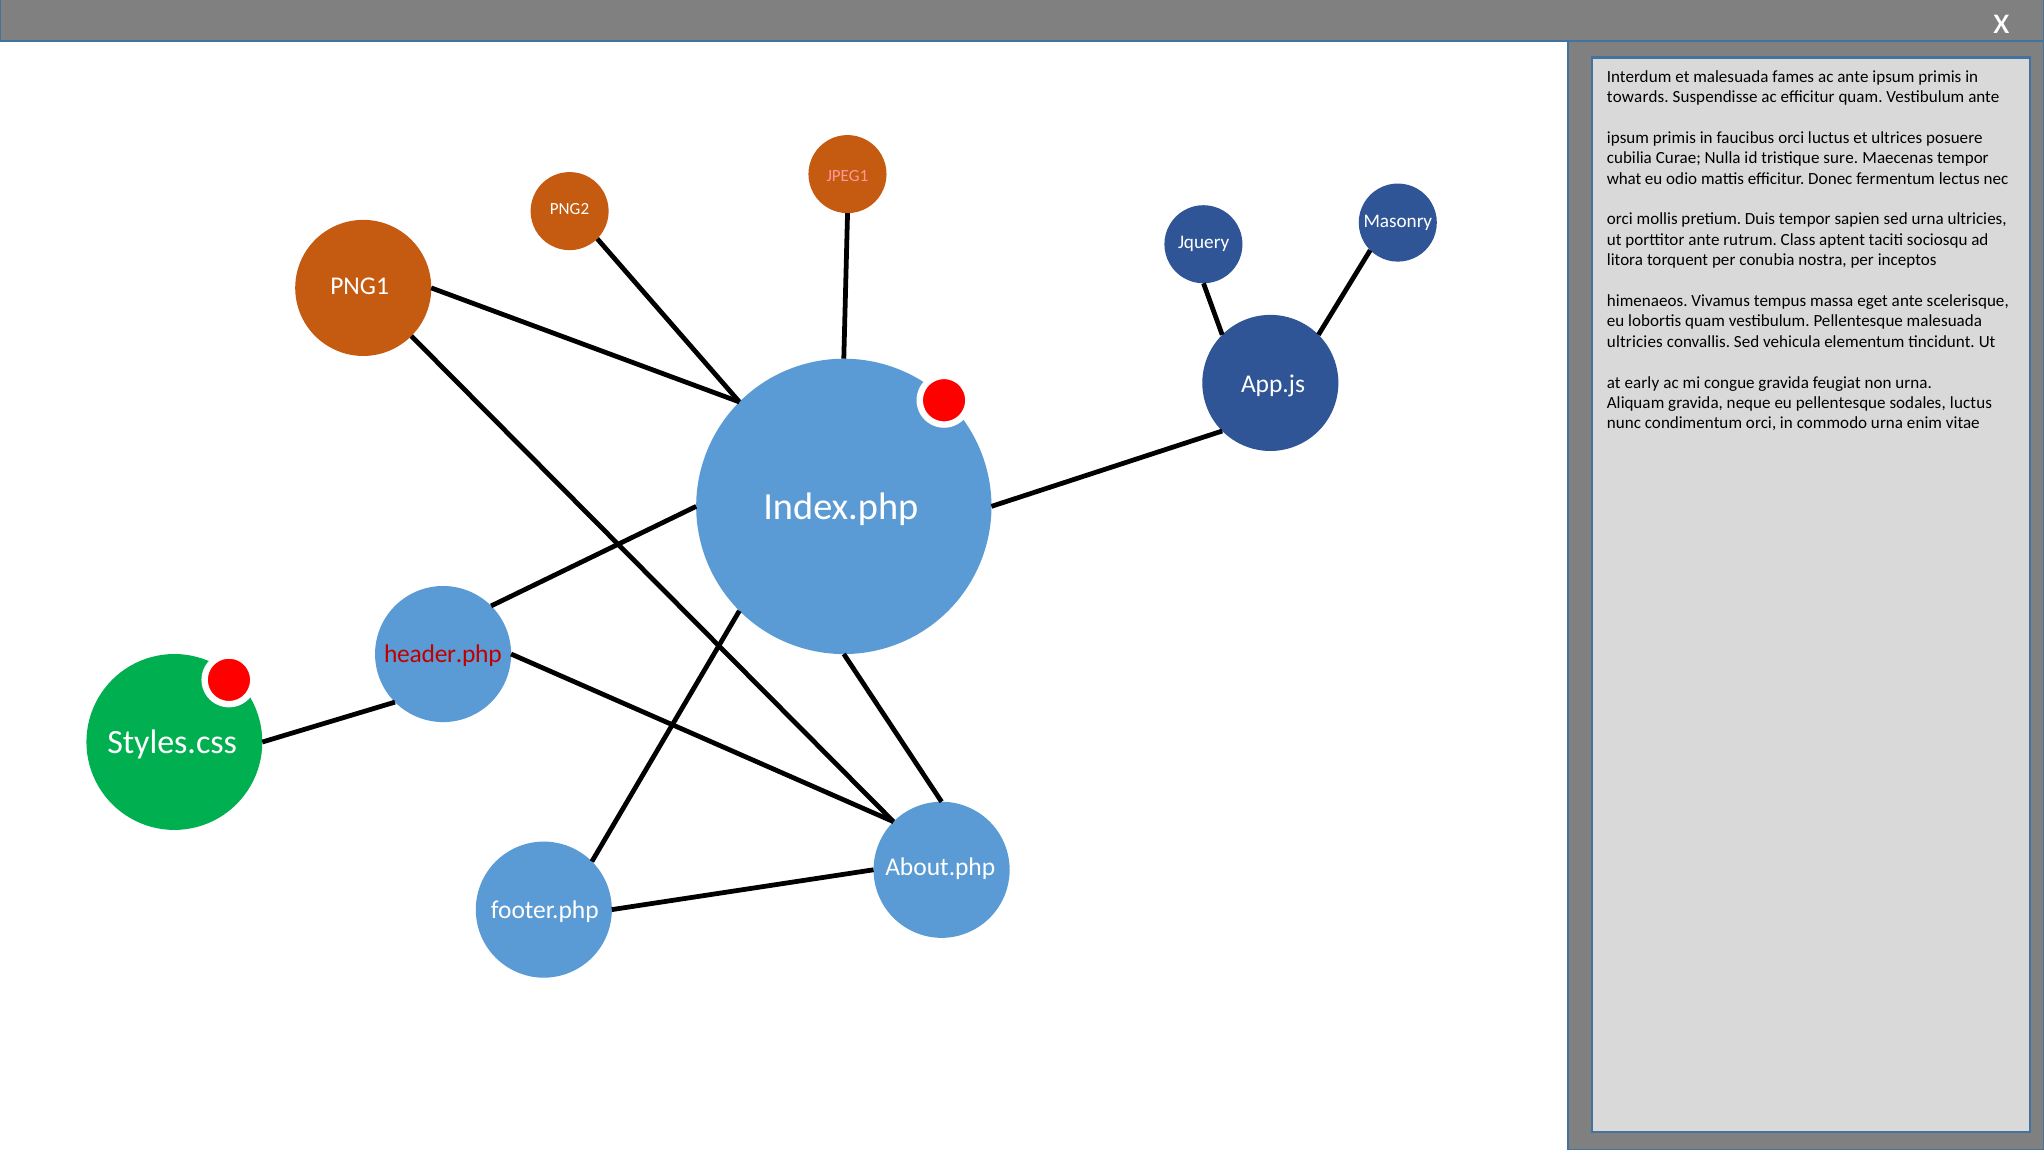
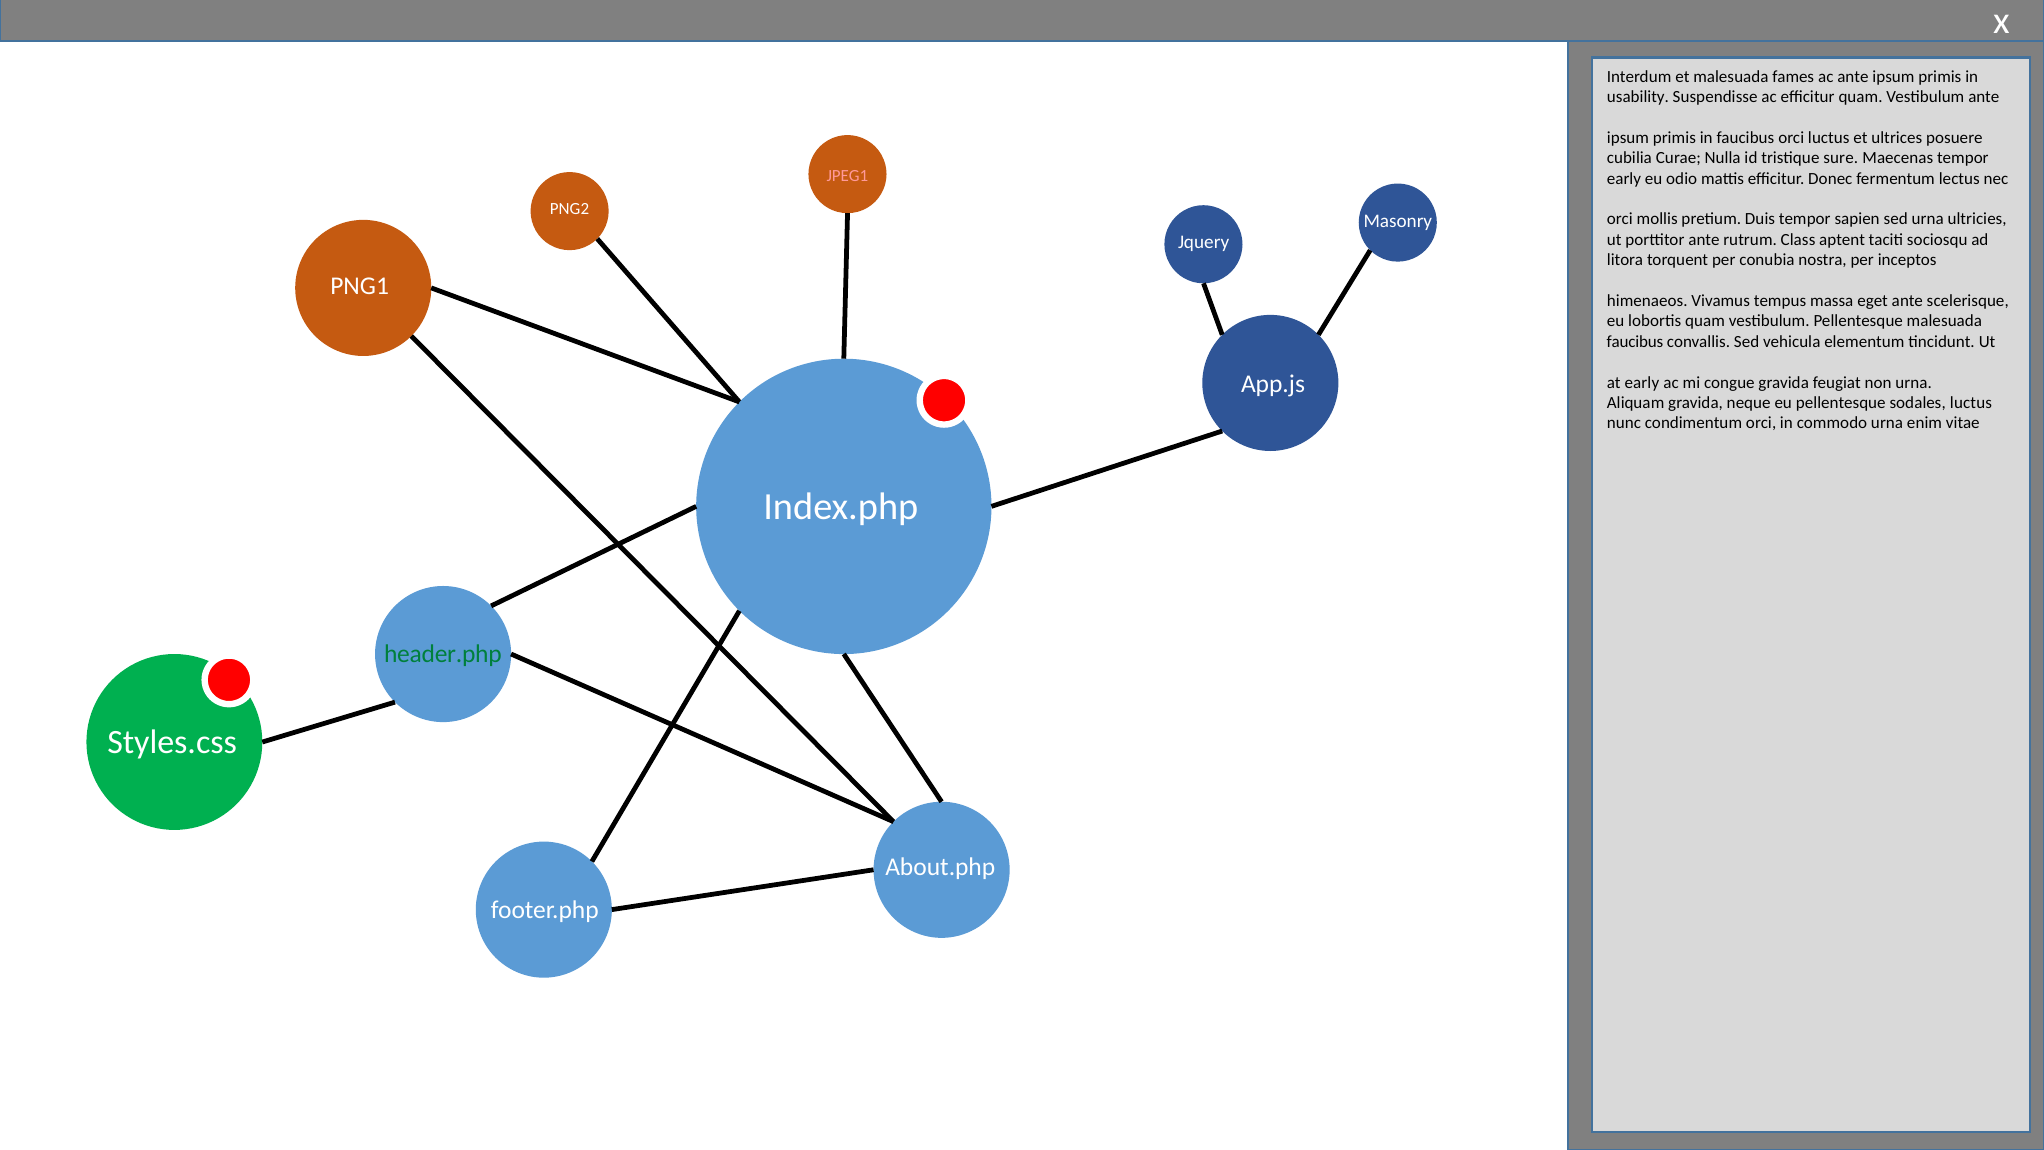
towards: towards -> usability (1638, 97)
what: what -> early (1624, 178)
ultricies: ultricies -> faucibus (1635, 342)
header.php colour: red -> green (443, 654)
